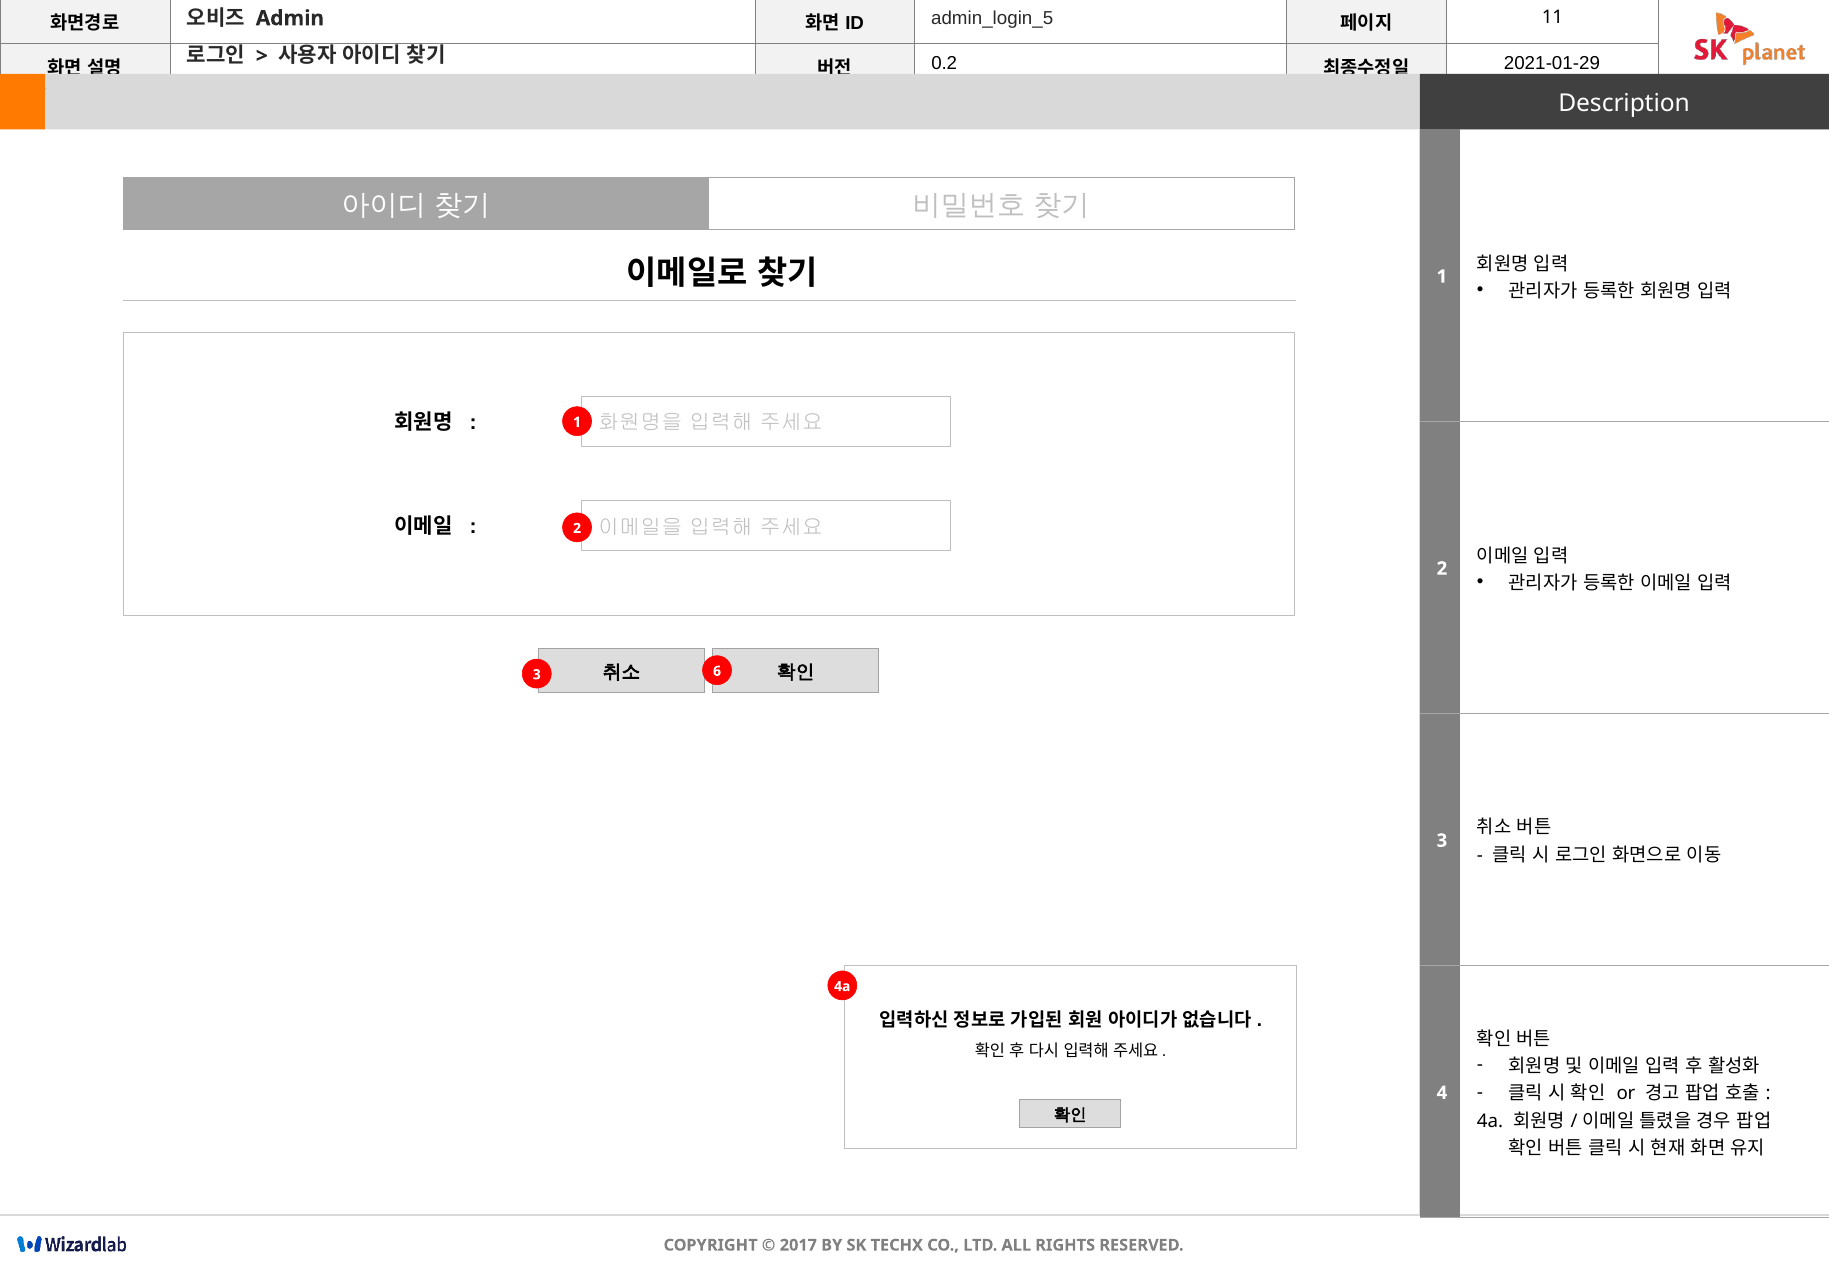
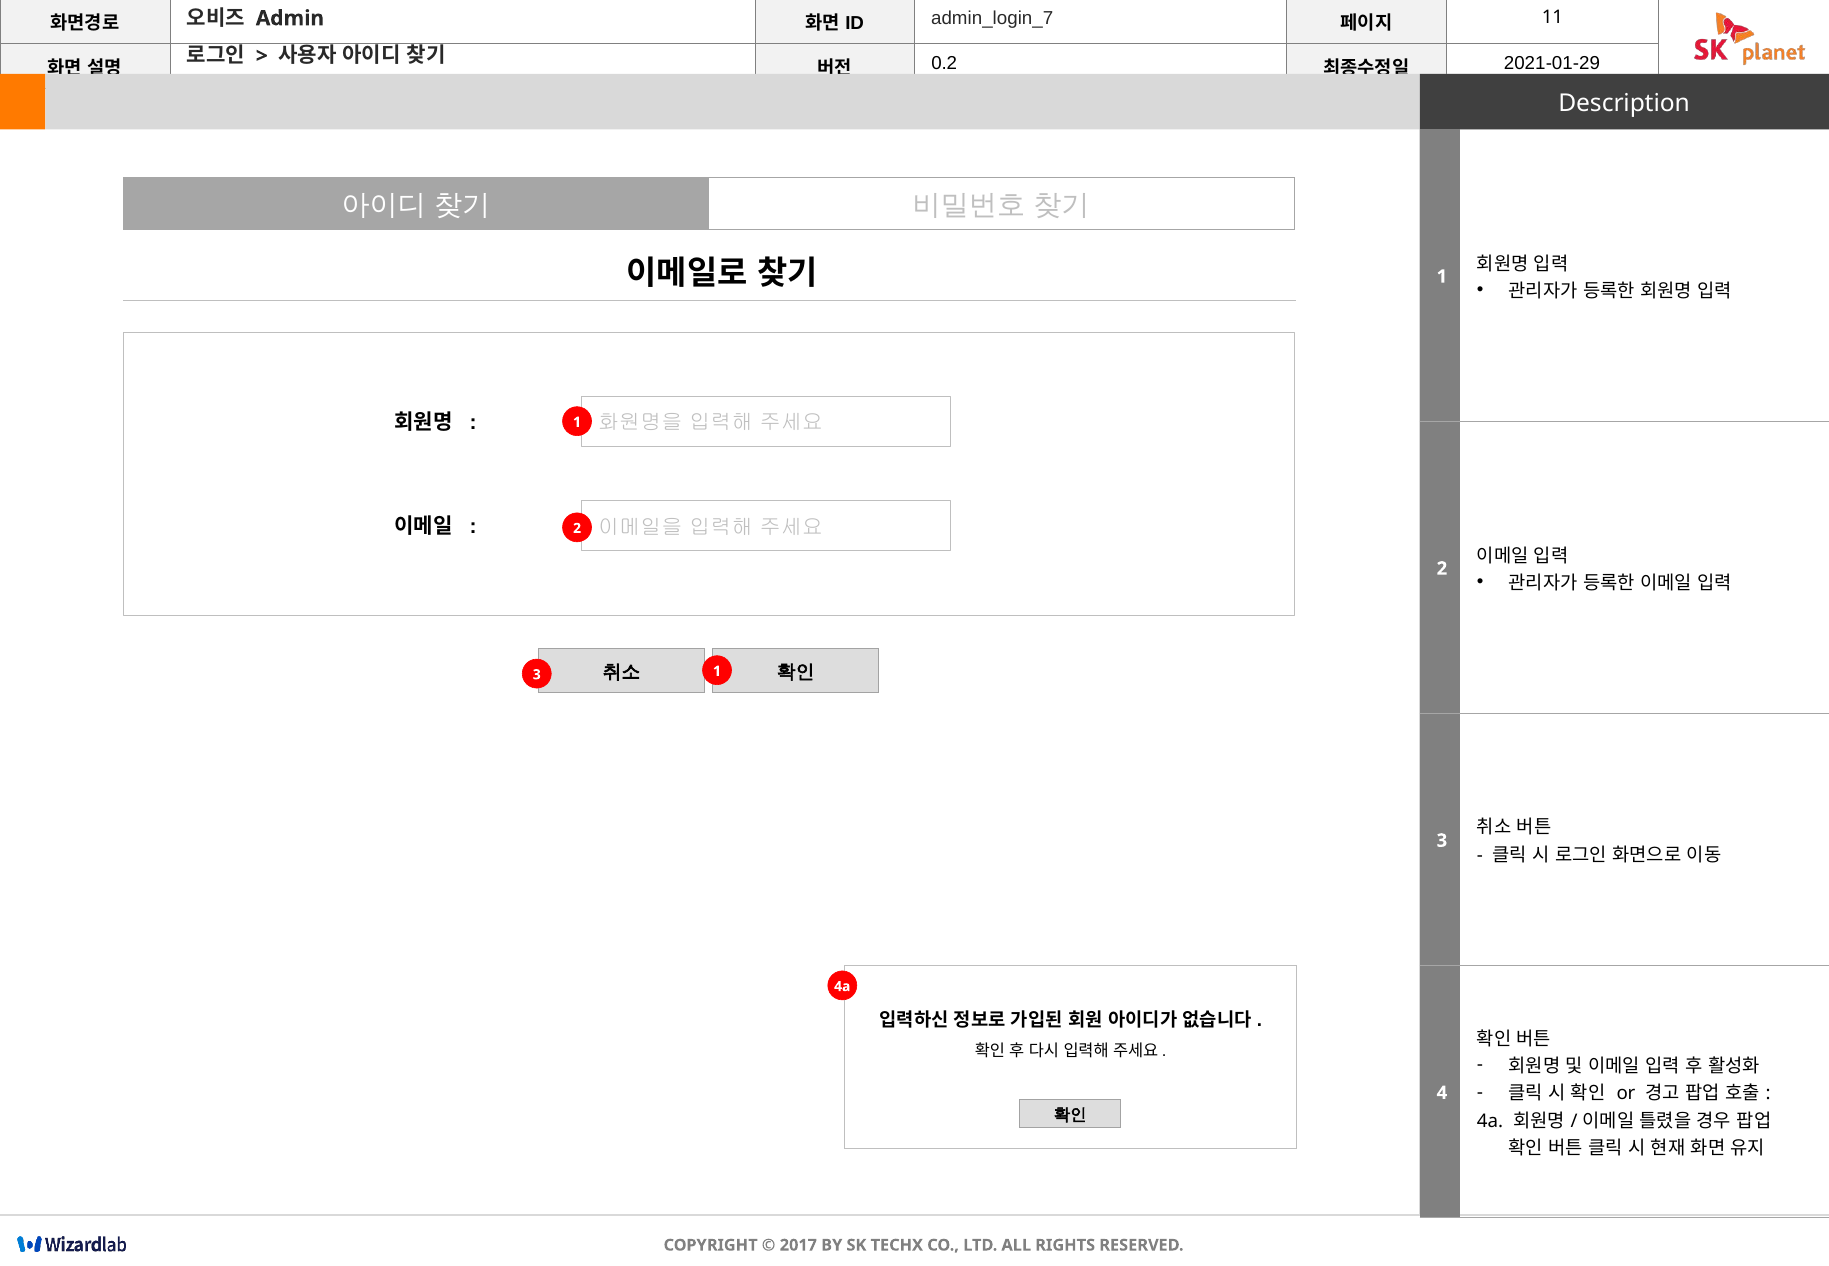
admin_login_5: admin_login_5 -> admin_login_7 (992, 18)
3 6: 6 -> 1 (717, 671)
